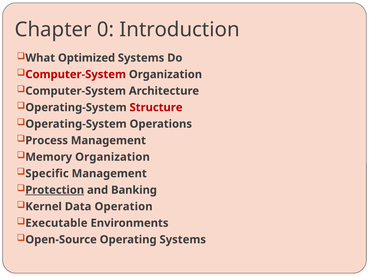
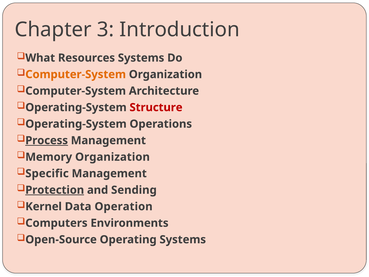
0: 0 -> 3 (106, 29)
Optimized: Optimized -> Resources (87, 58)
Computer-System colour: red -> orange (76, 74)
Process underline: none -> present (47, 140)
Banking: Banking -> Sending (134, 190)
Executable: Executable -> Computers (56, 223)
